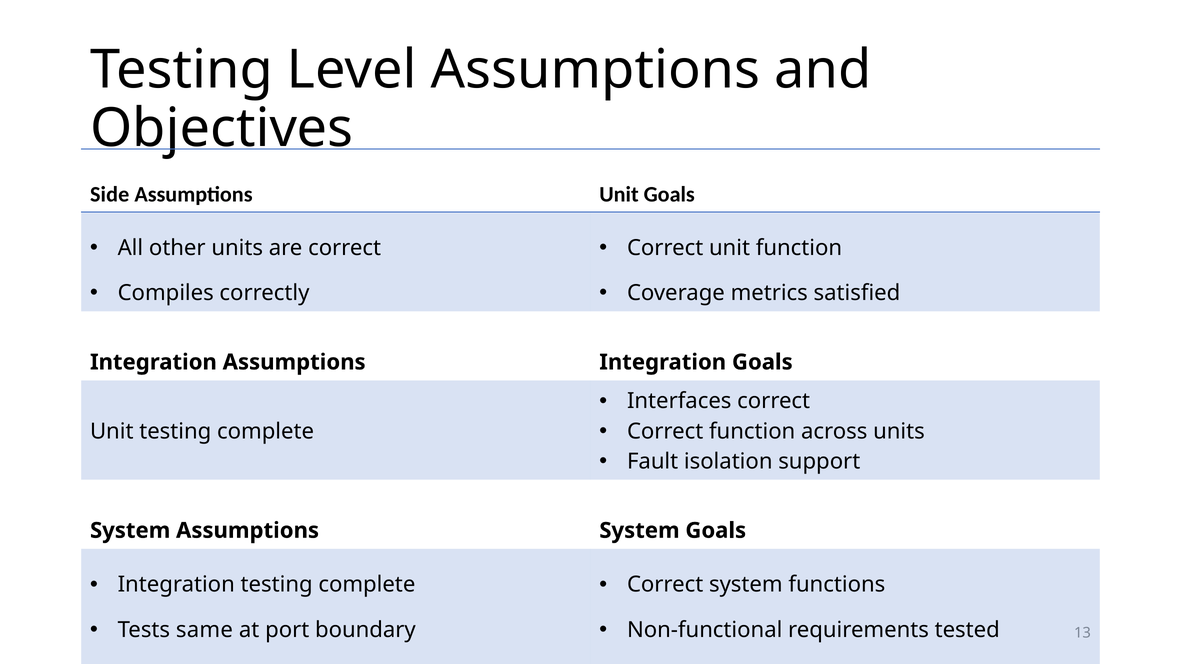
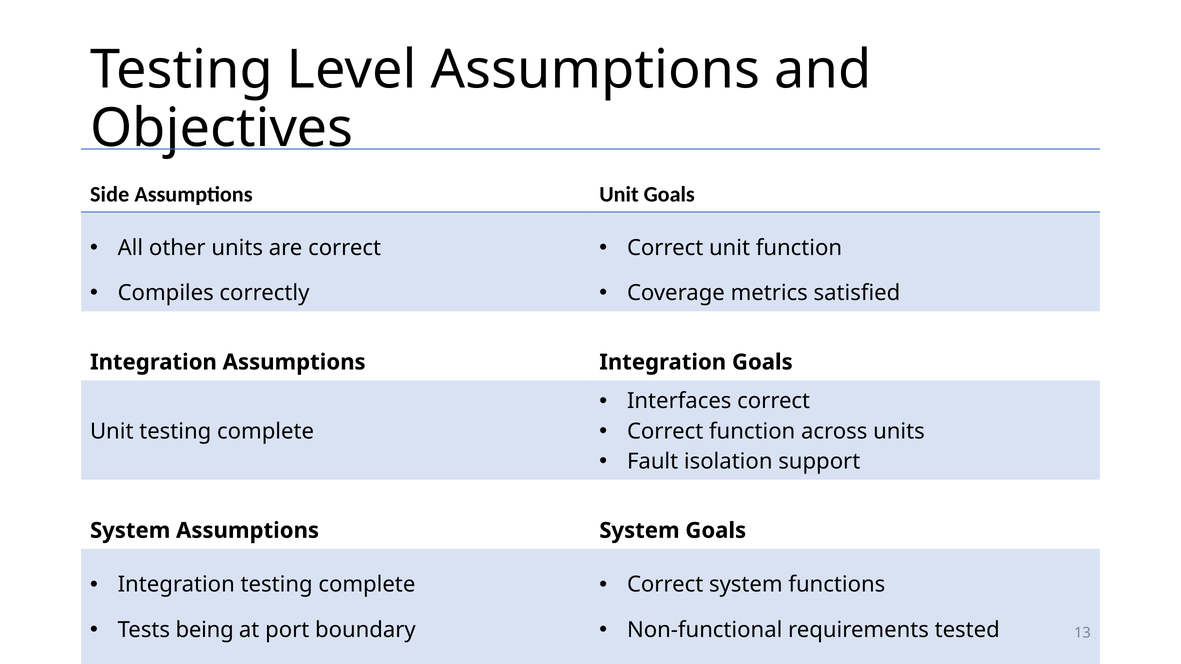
same: same -> being (205, 630)
